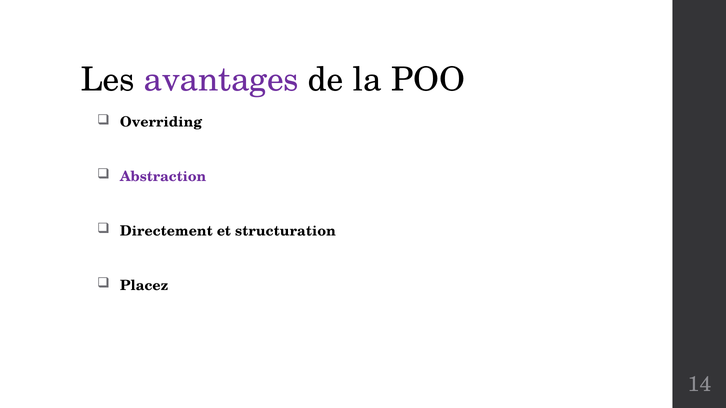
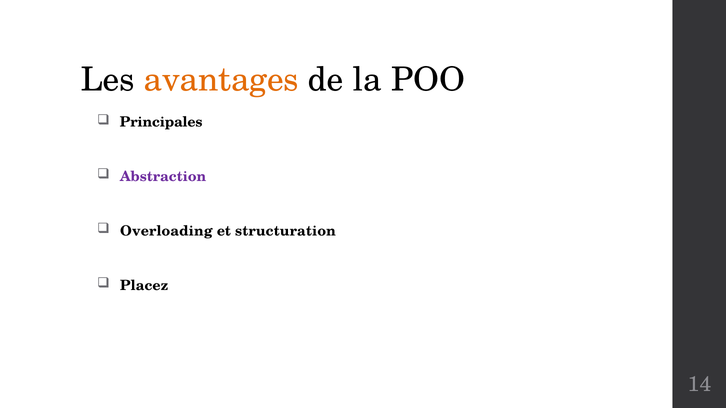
avantages colour: purple -> orange (221, 80)
Overriding: Overriding -> Principales (161, 122)
Directement: Directement -> Overloading (166, 231)
